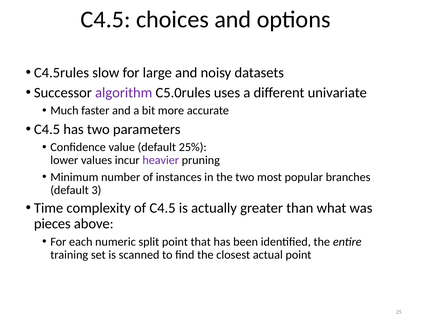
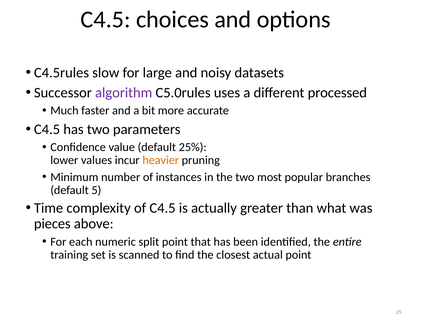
univariate: univariate -> processed (337, 93)
heavier colour: purple -> orange (161, 160)
3: 3 -> 5 (96, 190)
